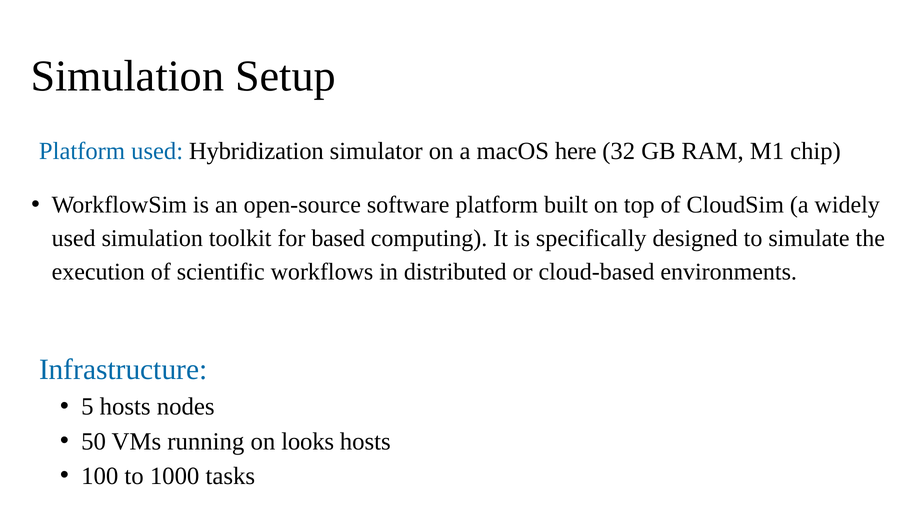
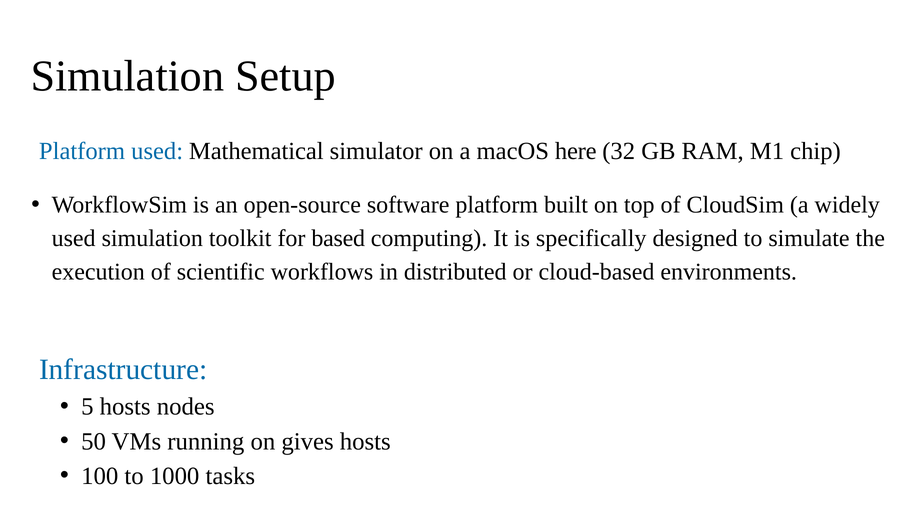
Hybridization: Hybridization -> Mathematical (256, 151)
looks: looks -> gives (308, 442)
